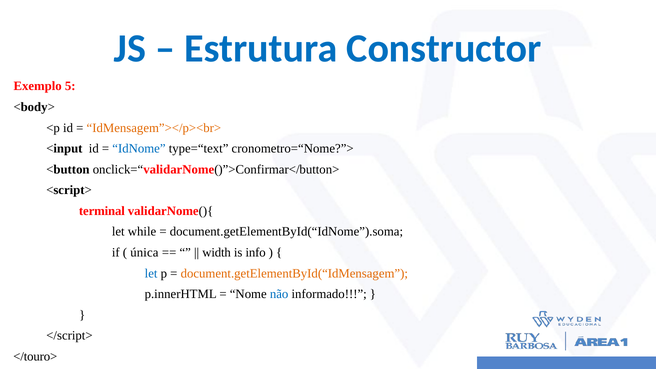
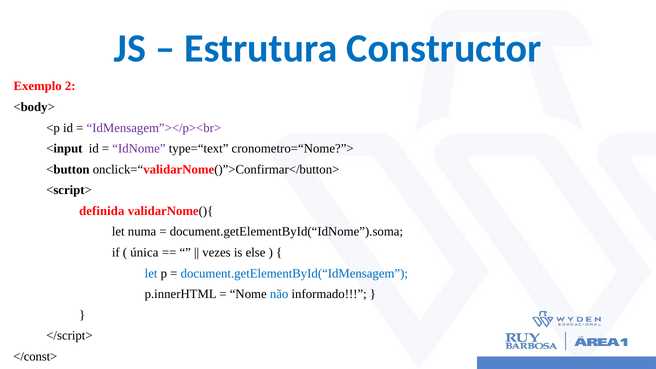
5: 5 -> 2 (70, 86)
IdMensagem”></p><br> colour: orange -> purple (154, 128)
IdNome colour: blue -> purple (139, 149)
terminal: terminal -> definida (102, 211)
while: while -> numa (142, 232)
width: width -> vezes (216, 253)
info: info -> else (256, 253)
document.getElementById(“IdMensagem colour: orange -> blue (294, 273)
</touro>: </touro> -> </const> (35, 357)
